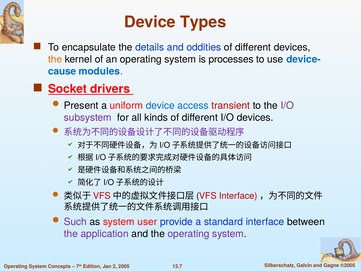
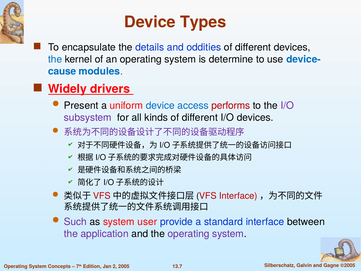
the colour: orange -> blue (55, 59)
processes: processes -> determine (231, 59)
Socket: Socket -> Widely (67, 89)
transient: transient -> performs (231, 105)
